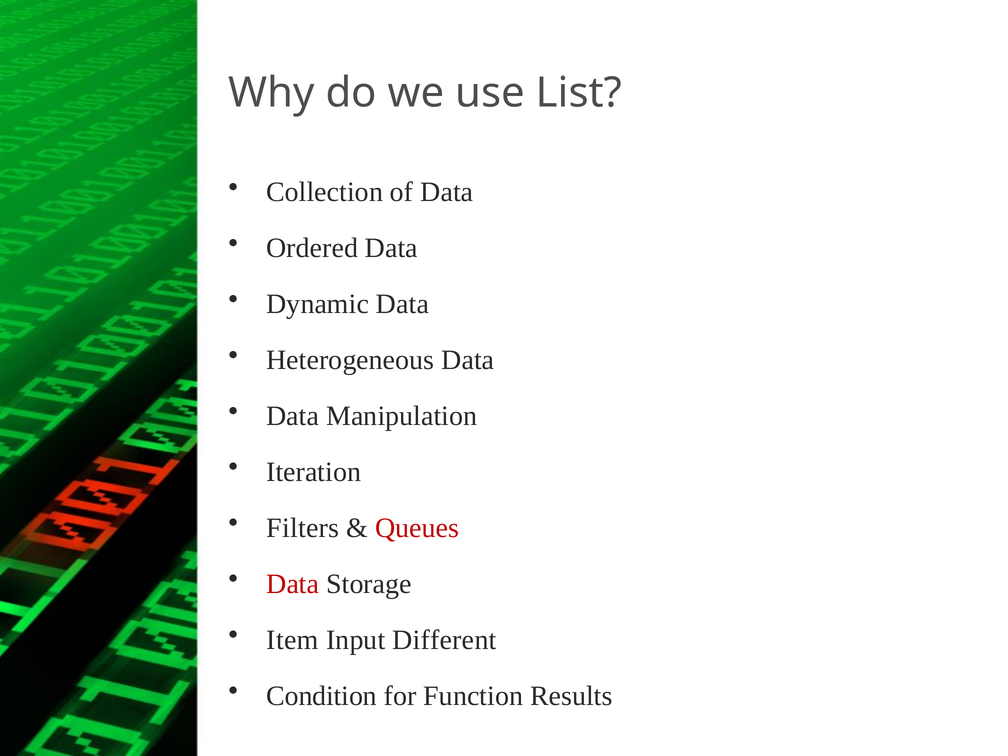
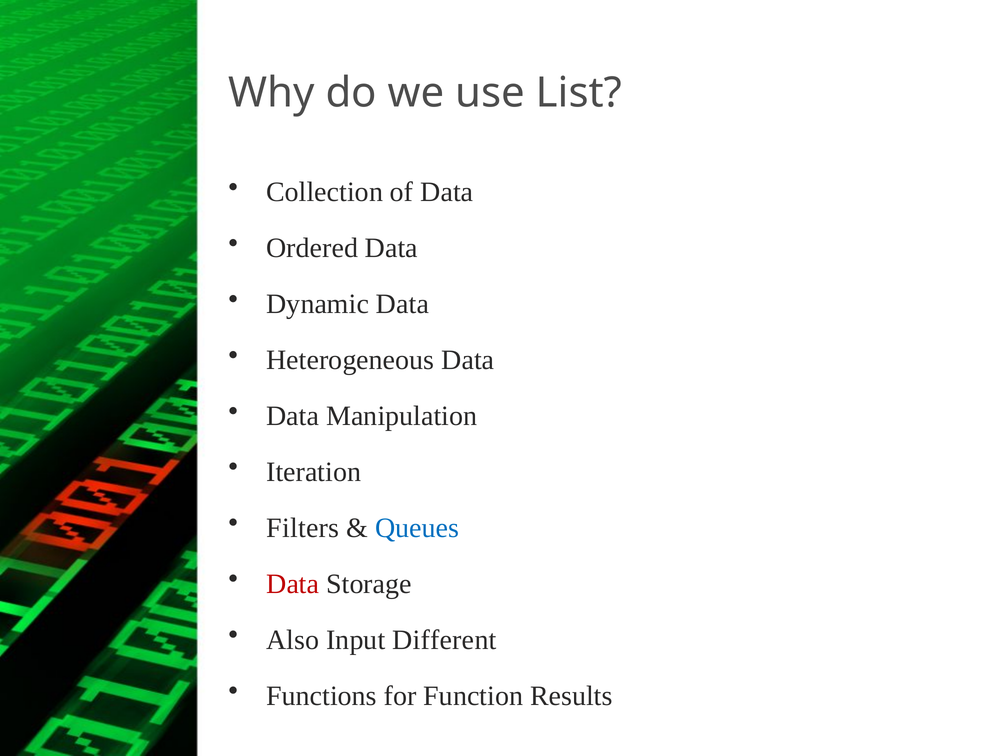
Queues colour: red -> blue (417, 528)
Item: Item -> Also (293, 640)
Condition: Condition -> Functions (321, 696)
